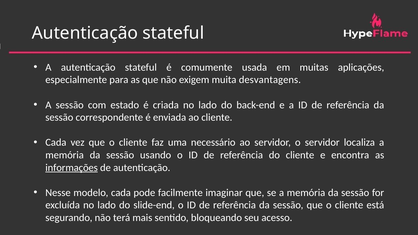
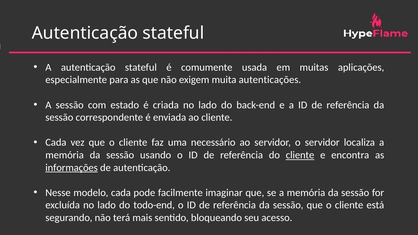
desvantagens: desvantagens -> autenticações (270, 80)
cliente underline: none -> present (300, 155)
slide-end: slide-end -> todo-end (154, 205)
